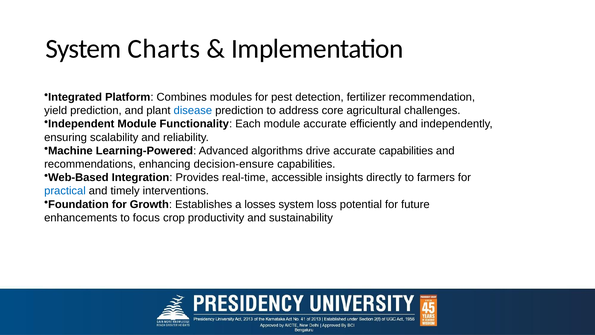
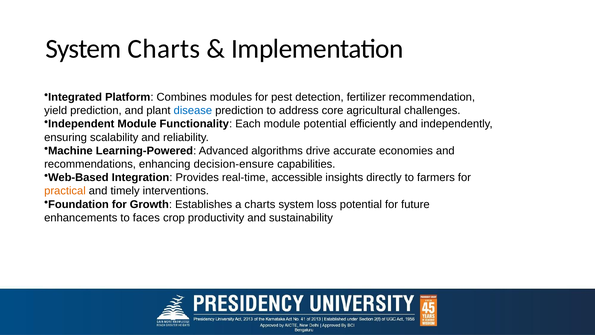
module accurate: accurate -> potential (325, 124)
accurate capabilities: capabilities -> economies (406, 151)
practical colour: blue -> orange (65, 191)
a losses: losses -> charts (260, 204)
focus: focus -> faces (146, 218)
